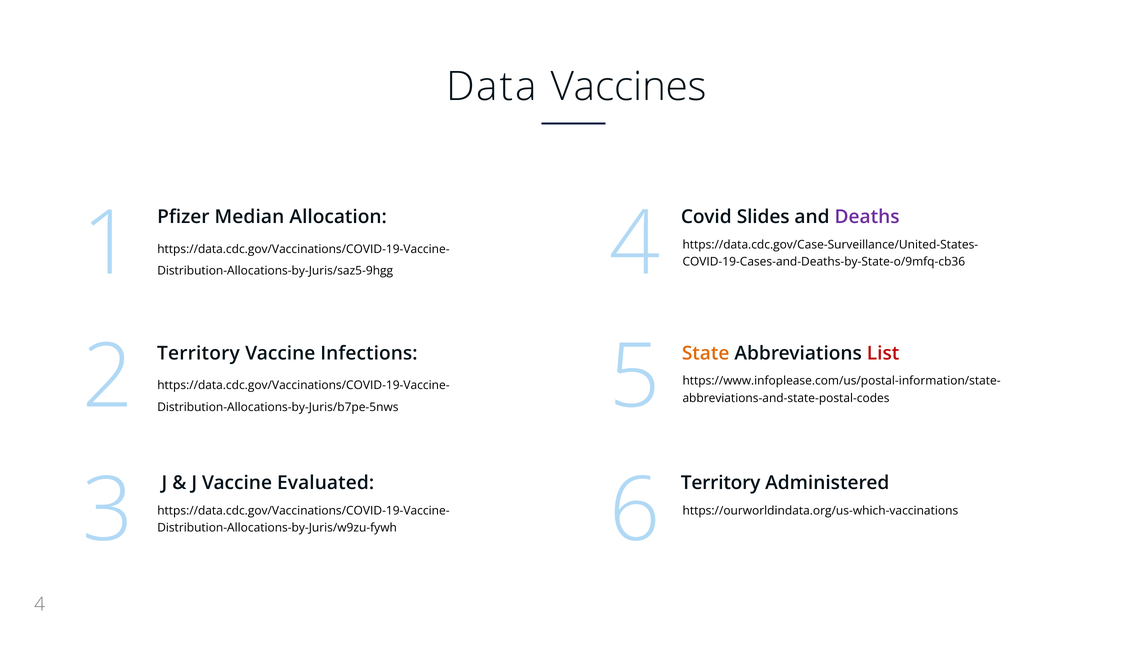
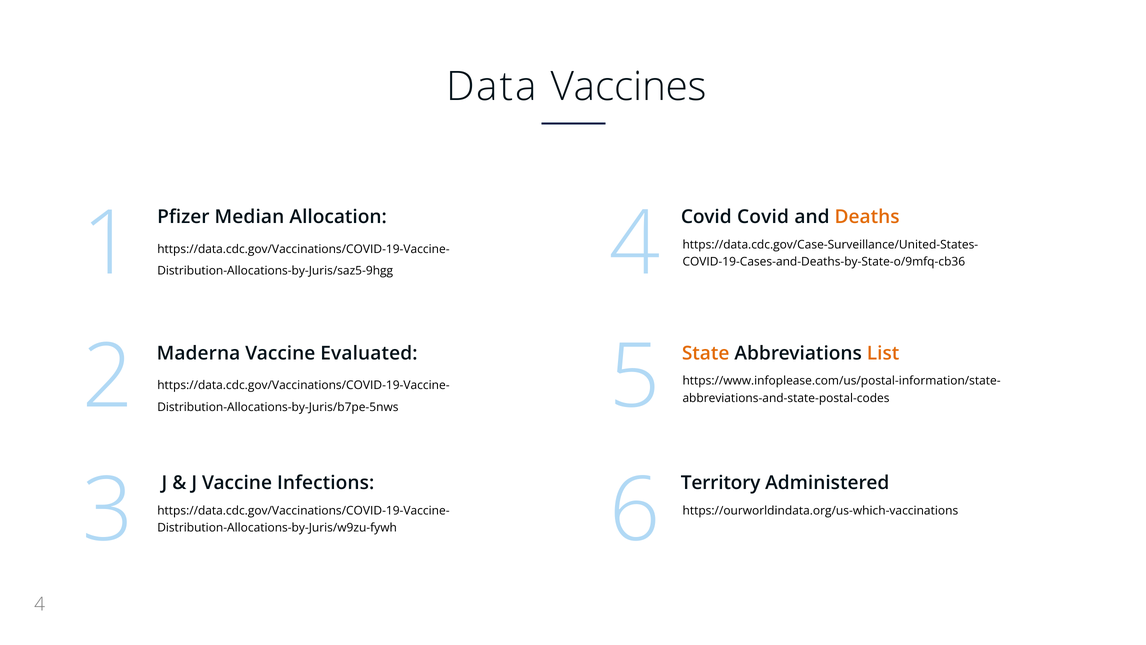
Covid Slides: Slides -> Covid (763, 217)
Deaths colour: purple -> orange (867, 217)
Territory: Territory -> Maderna (199, 353)
Infections: Infections -> Evaluated (369, 353)
List colour: red -> orange (883, 353)
Evaluated: Evaluated -> Infections (326, 483)
